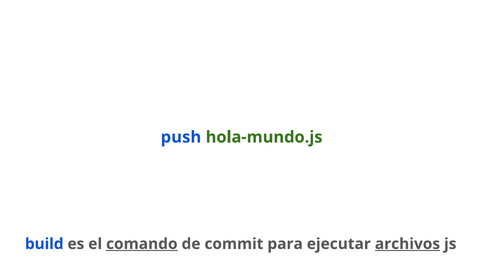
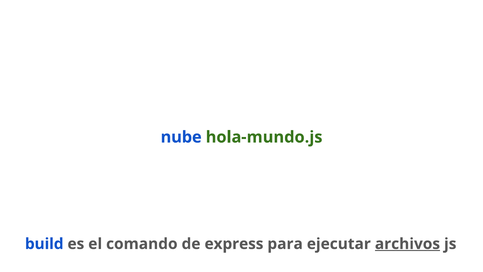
push: push -> nube (181, 137)
comando underline: present -> none (142, 244)
commit: commit -> express (234, 244)
